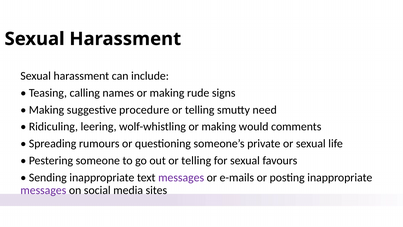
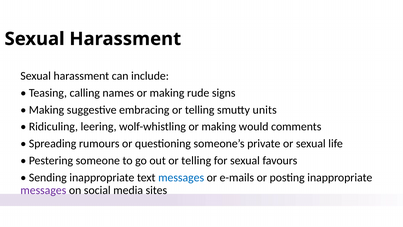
procedure: procedure -> embracing (144, 110)
need: need -> units (265, 110)
messages colour: purple -> blue (181, 177)
